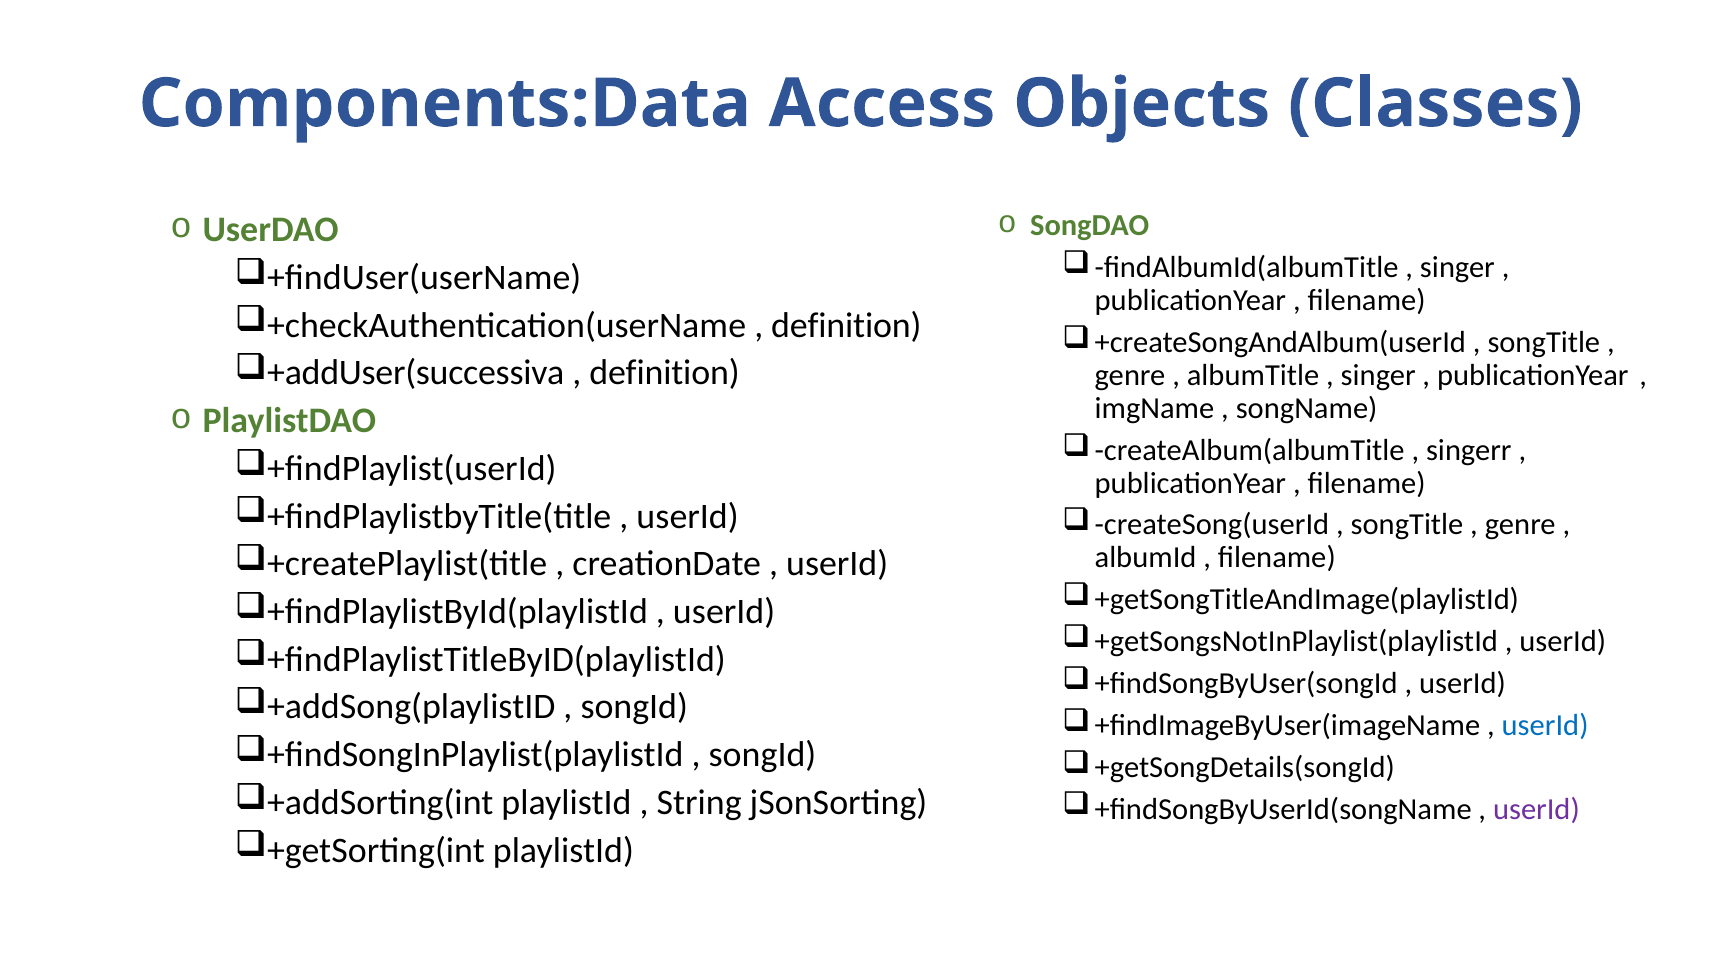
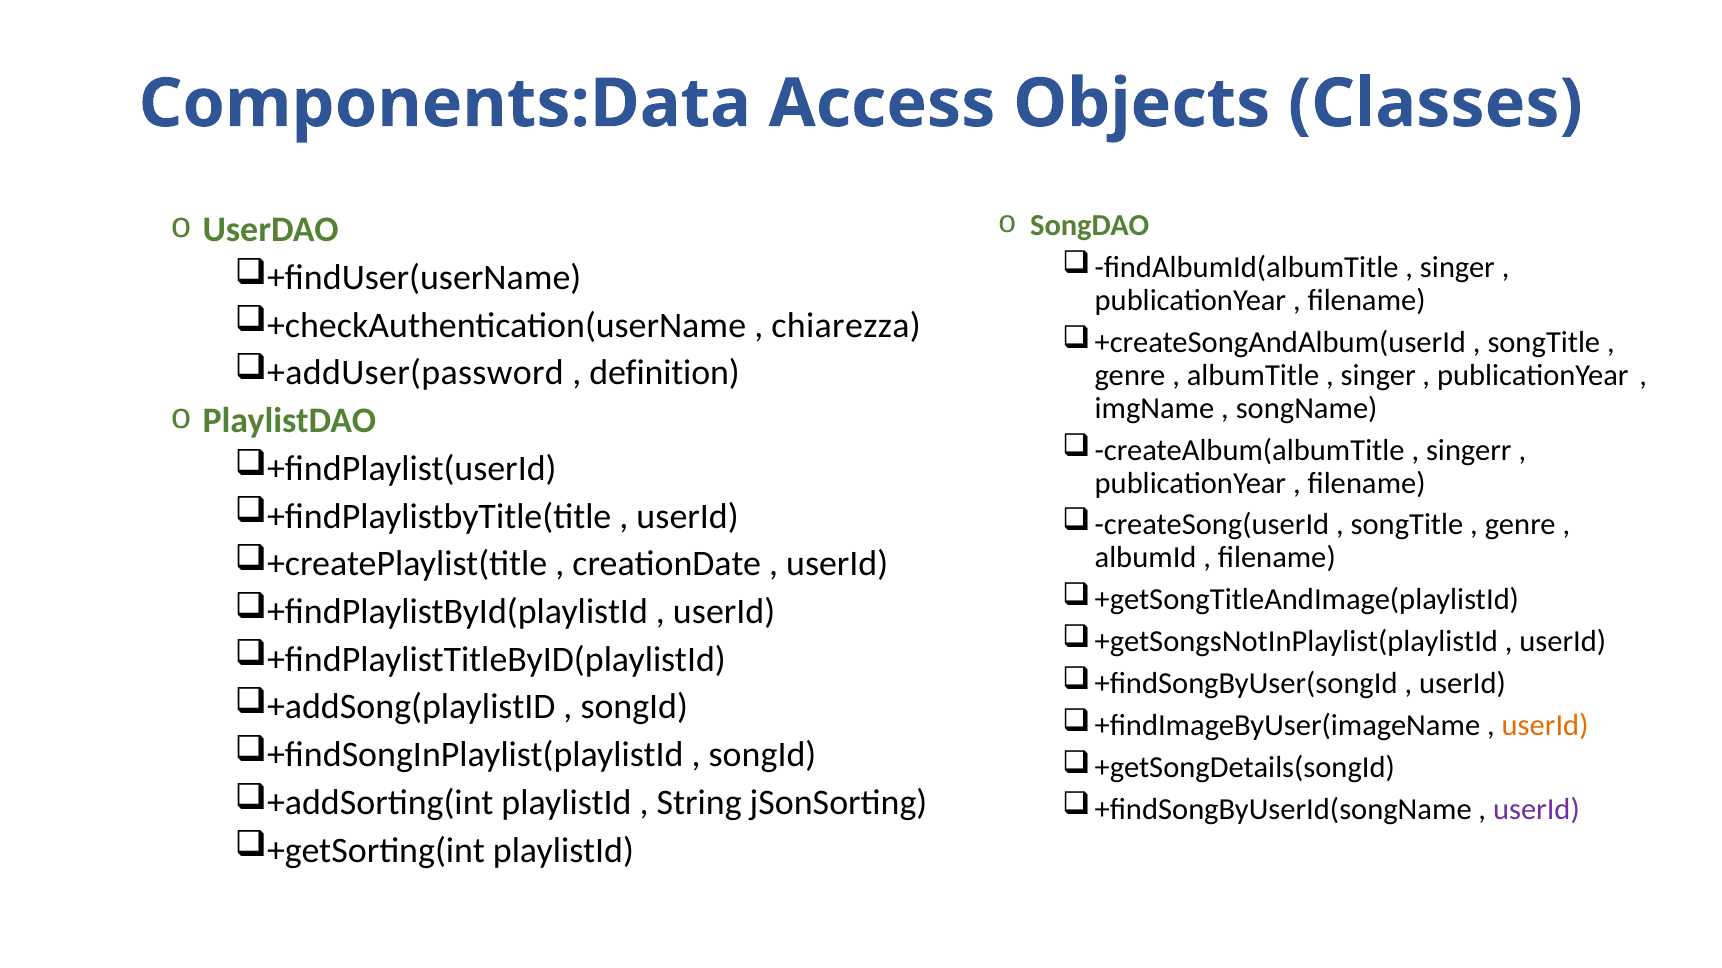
definition: definition -> chiarezza (846, 326)
+addUser(successiva: +addUser(successiva -> +addUser(password (415, 373)
userId colour: blue -> orange (1545, 726)
